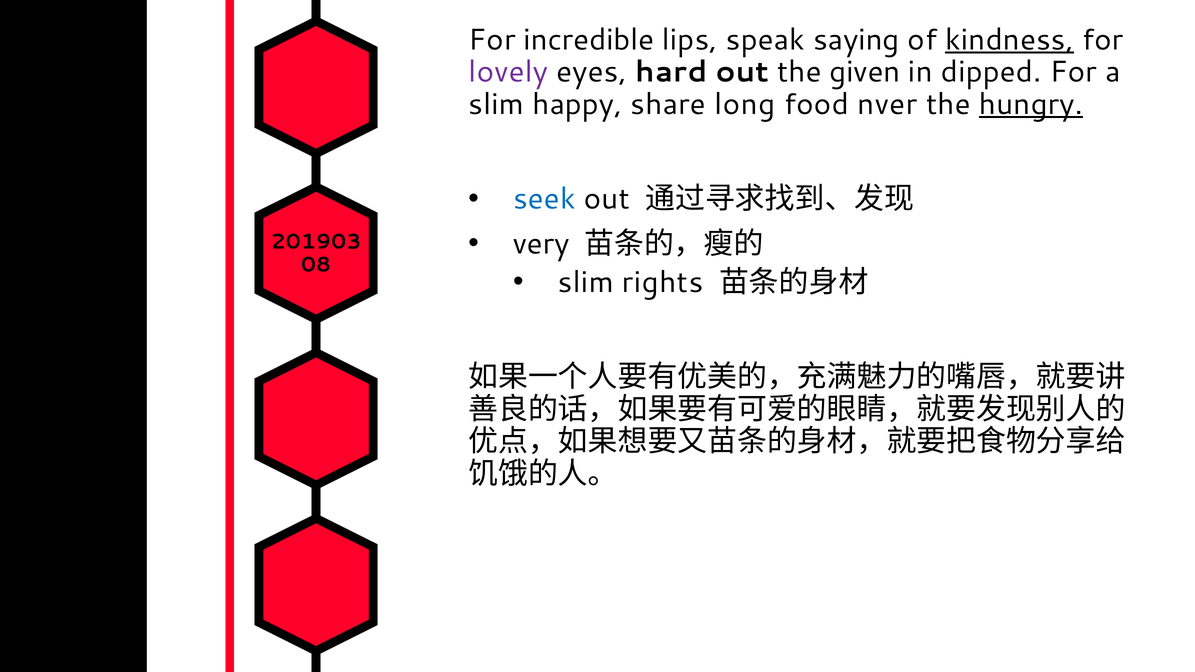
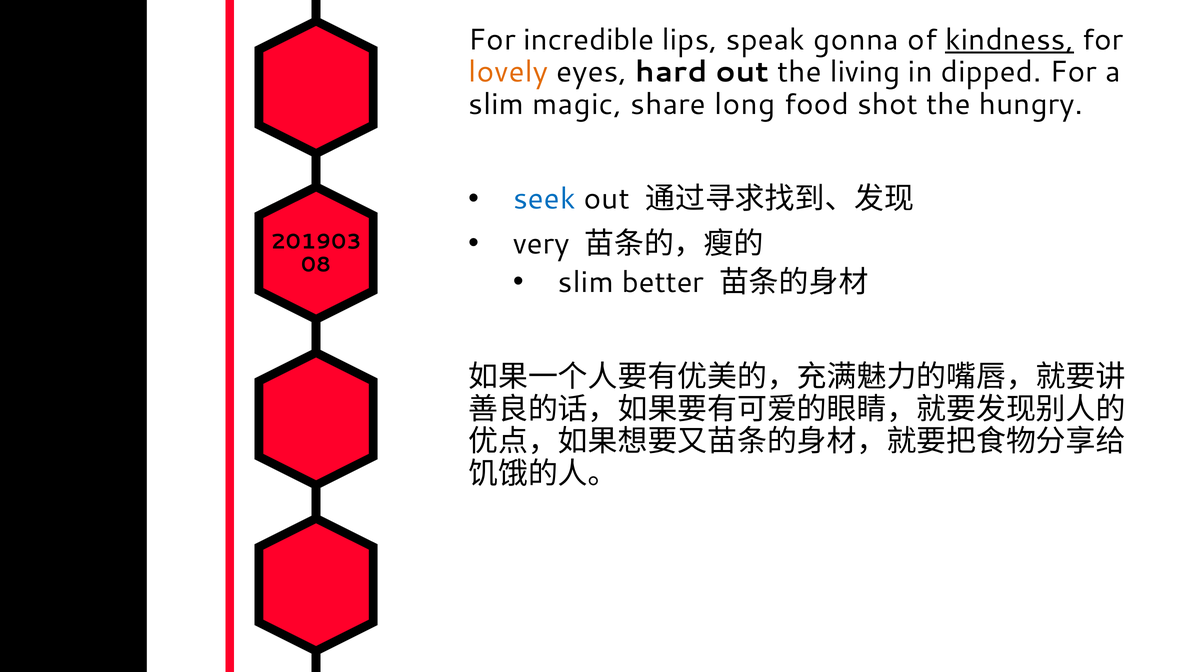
saying: saying -> gonna (856, 40)
lovely colour: purple -> orange (508, 72)
given: given -> living (865, 72)
happy: happy -> magic (577, 104)
nver: nver -> shot (888, 104)
hungry underline: present -> none (1031, 104)
rights: rights -> better (663, 282)
